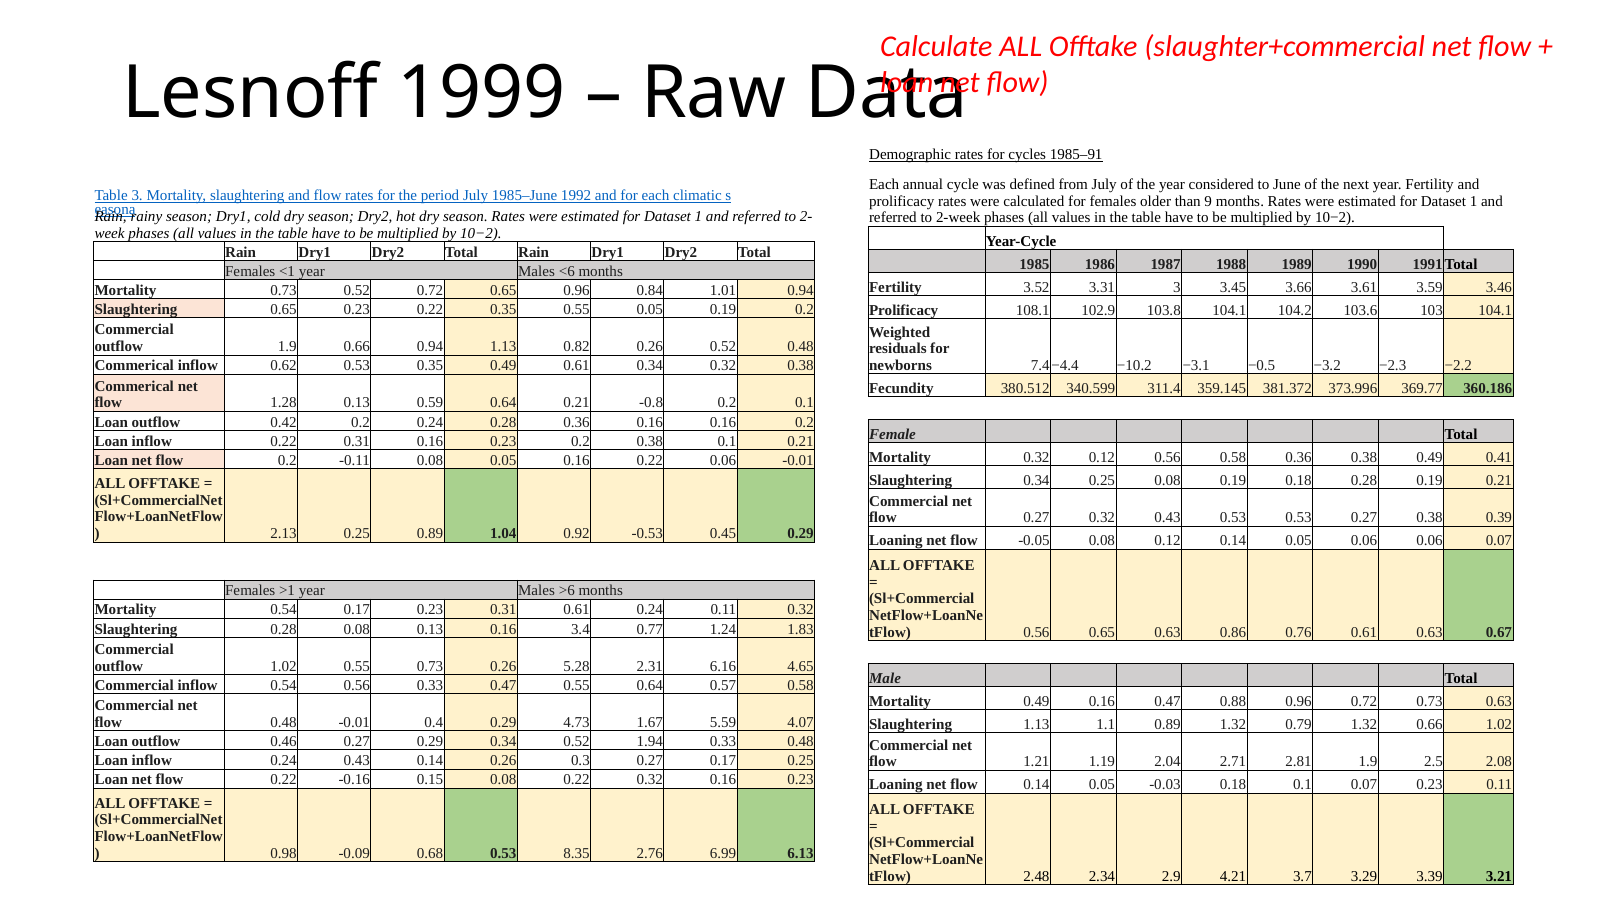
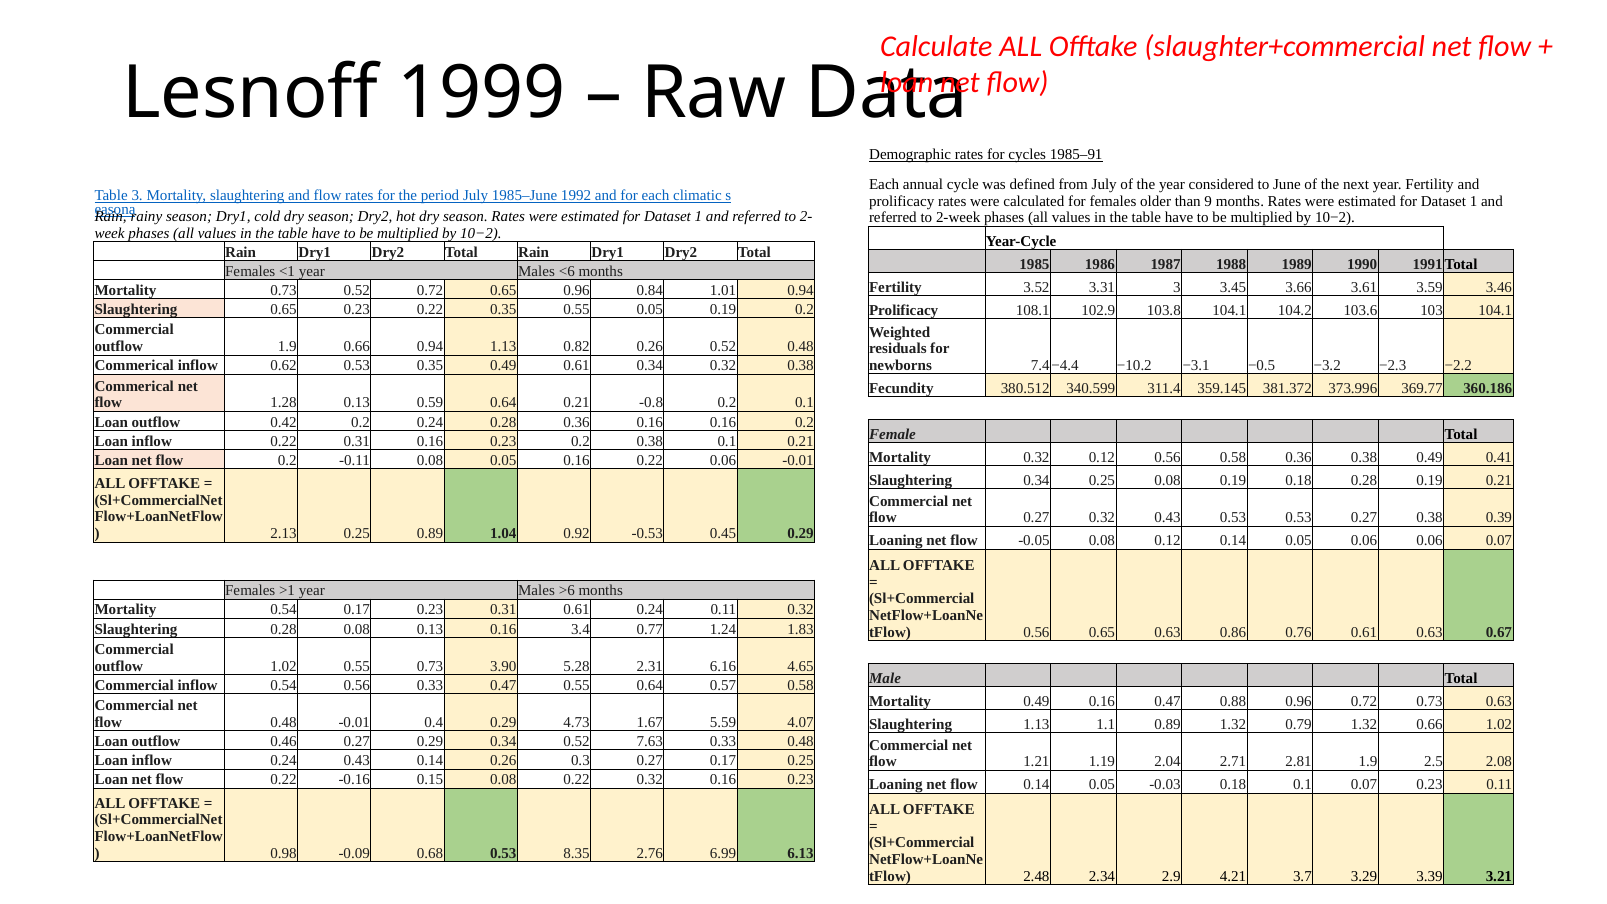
0.73 0.26: 0.26 -> 3.90 (503, 666)
1.94: 1.94 -> 7.63 (650, 742)
